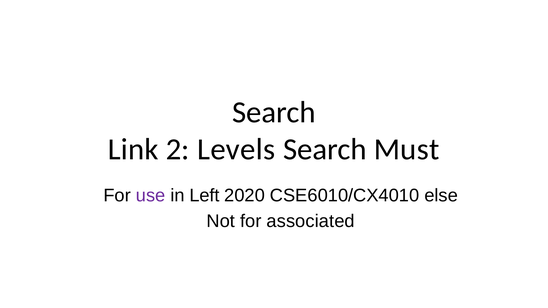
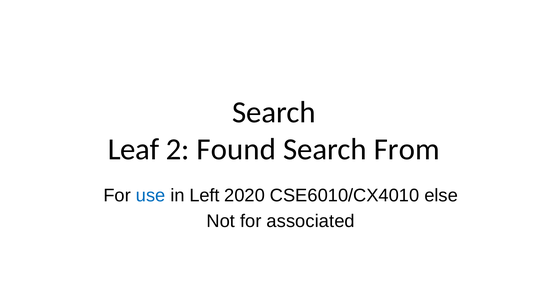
Link: Link -> Leaf (133, 149)
Levels: Levels -> Found (236, 149)
Must: Must -> From (407, 149)
use colour: purple -> blue (151, 196)
